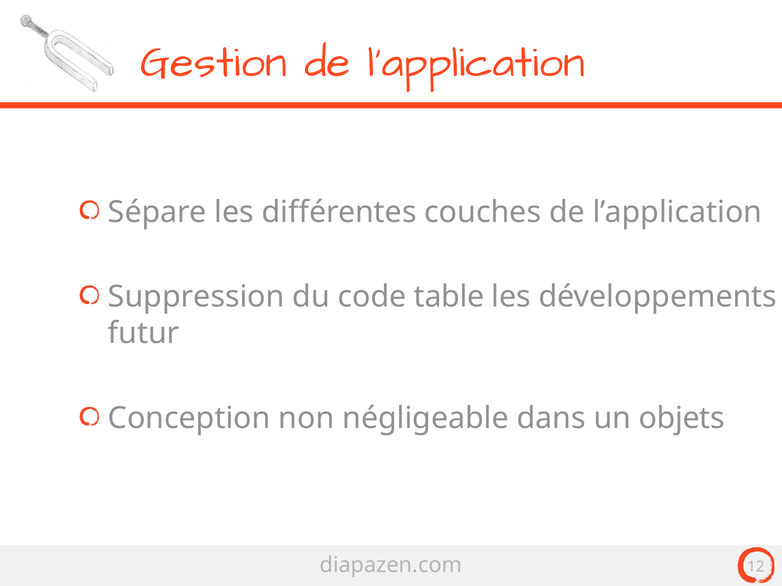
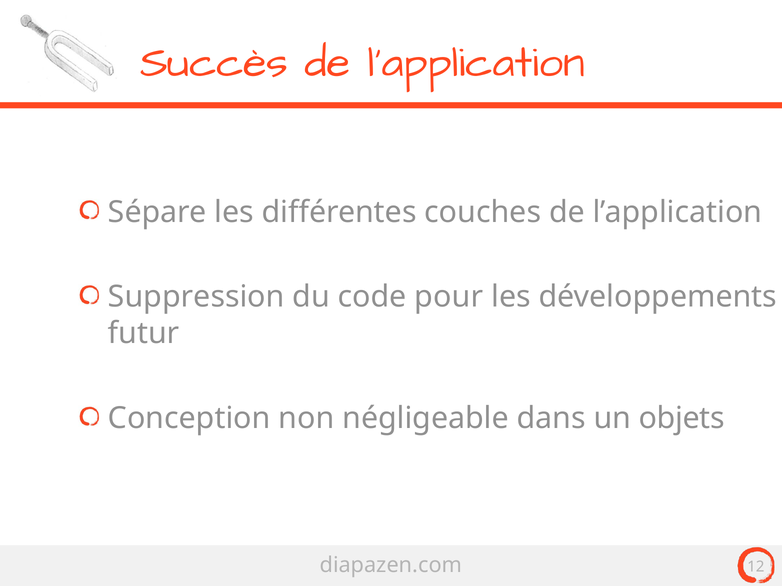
Gestion: Gestion -> Succès (214, 62)
table: table -> pour (449, 297)
